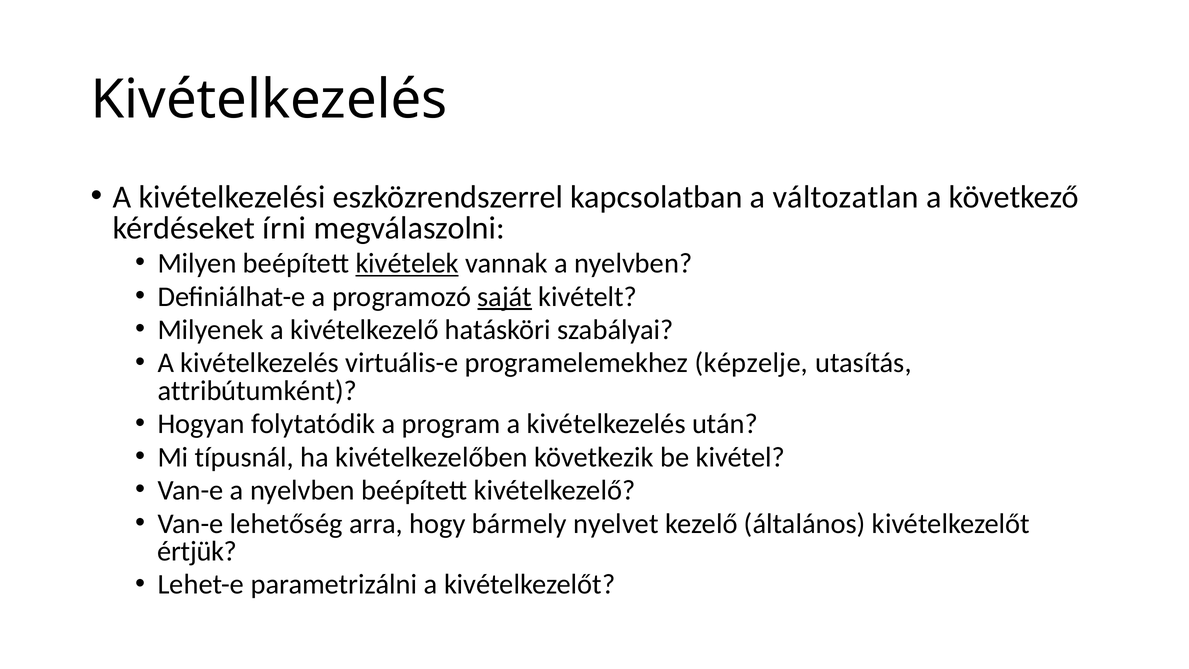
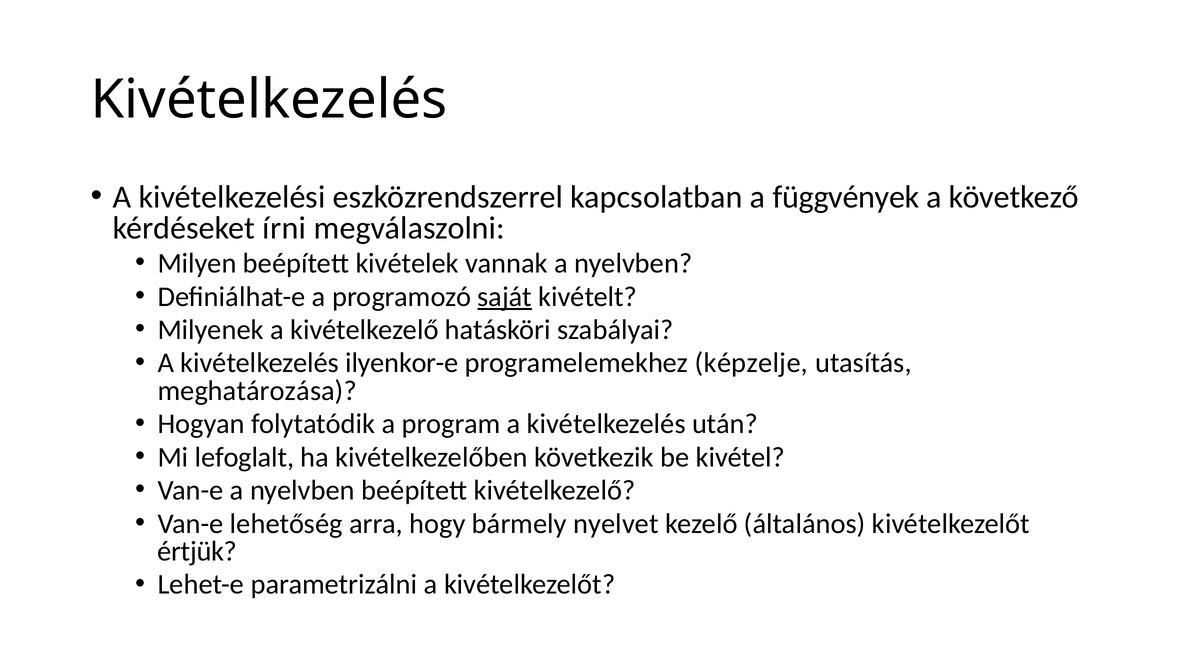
változatlan: változatlan -> függvények (846, 197)
kivételek underline: present -> none (407, 263)
virtuális-e: virtuális-e -> ilyenkor-e (402, 363)
attribútumként: attribútumként -> meghatározása (257, 391)
típusnál: típusnál -> lefoglalt (244, 457)
